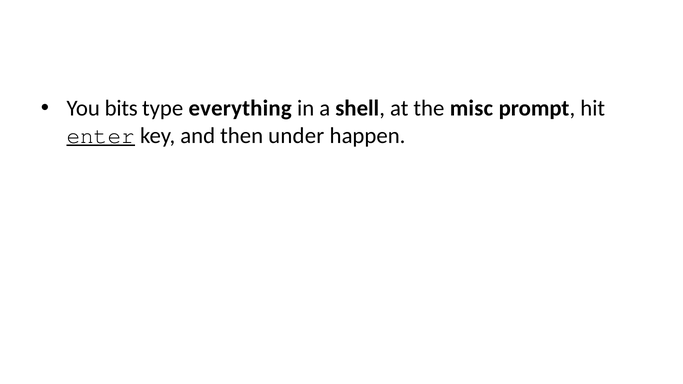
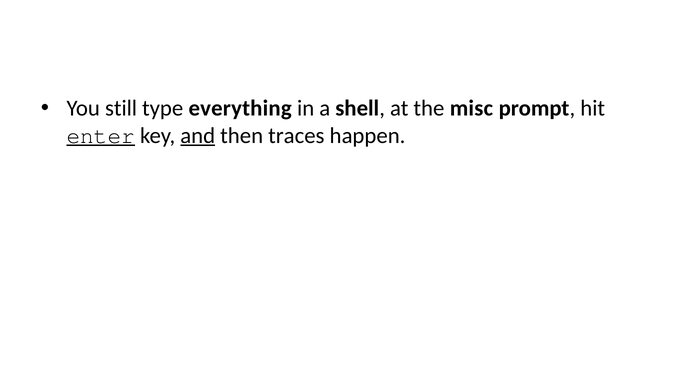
bits: bits -> still (121, 108)
and underline: none -> present (198, 136)
under: under -> traces (296, 136)
